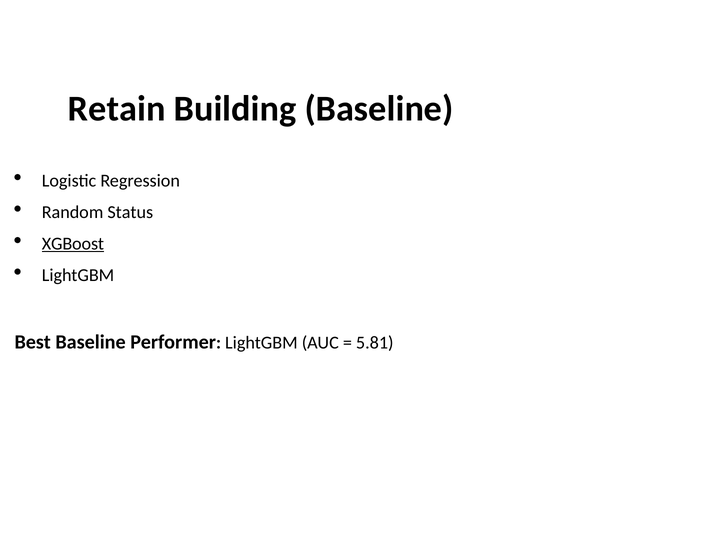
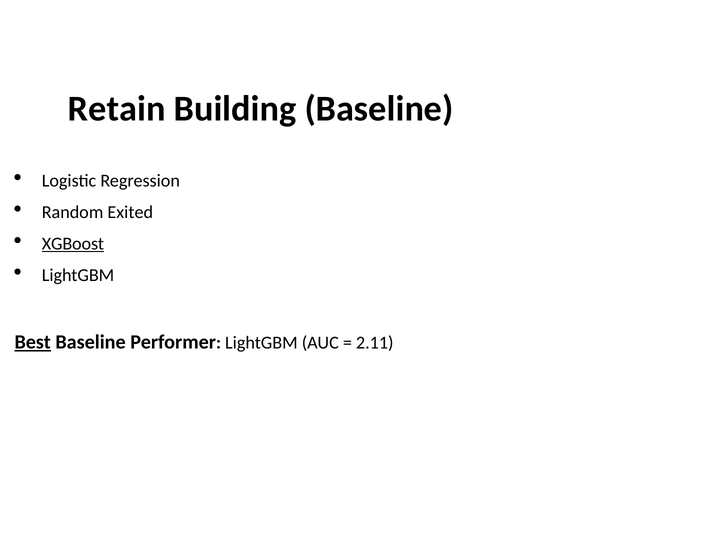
Status: Status -> Exited (130, 212)
Best underline: none -> present (33, 342)
5.81: 5.81 -> 2.11 (375, 342)
